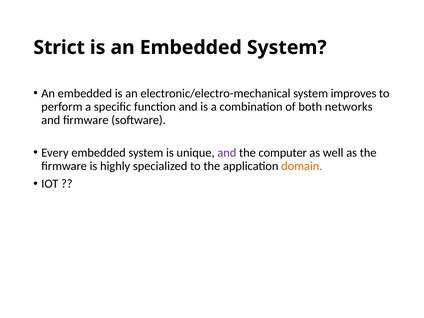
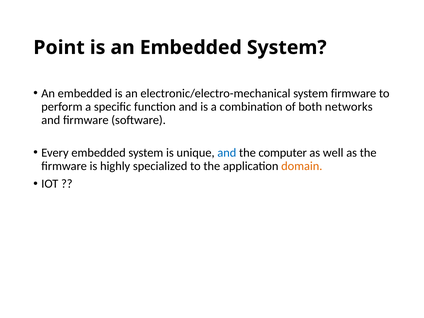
Strict: Strict -> Point (59, 48)
system improves: improves -> firmware (354, 93)
and colour: purple -> blue (227, 153)
